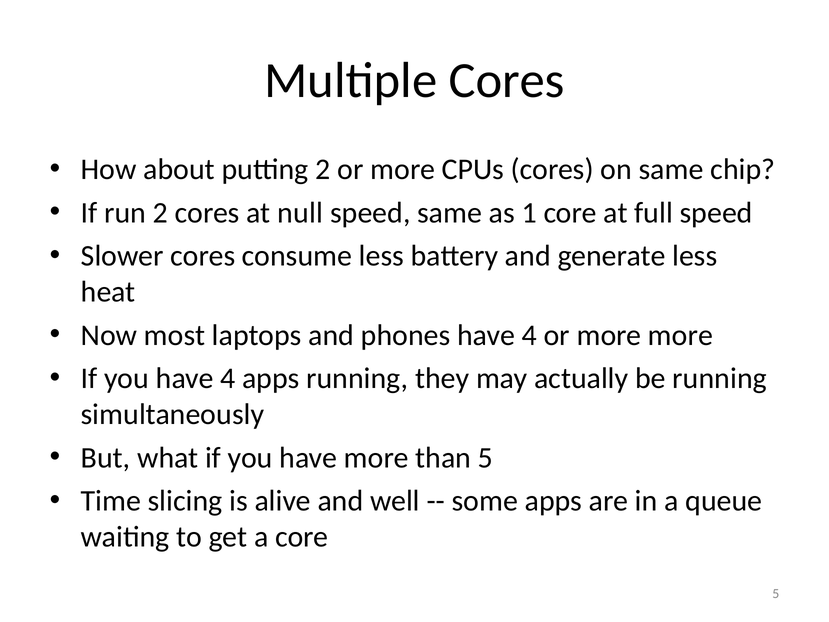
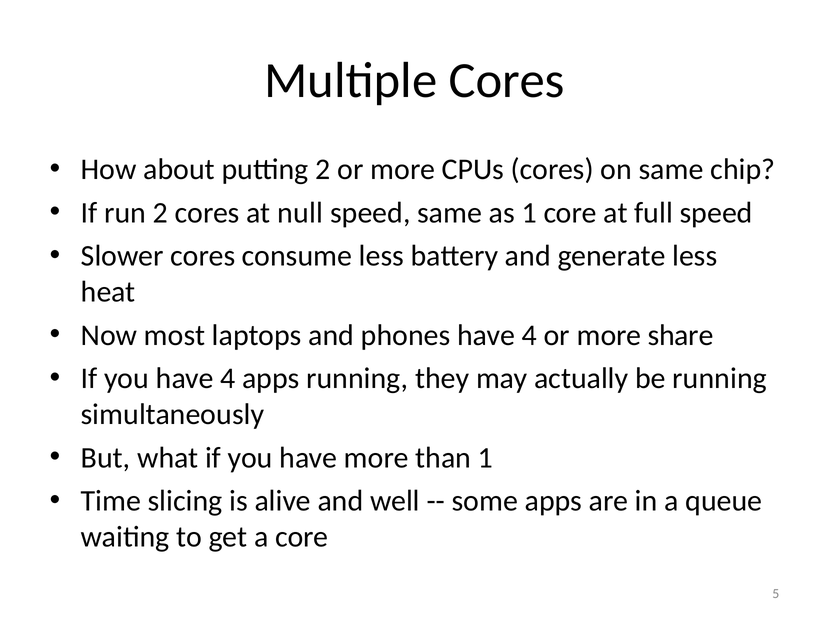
more more: more -> share (681, 335)
than 5: 5 -> 1 (485, 457)
